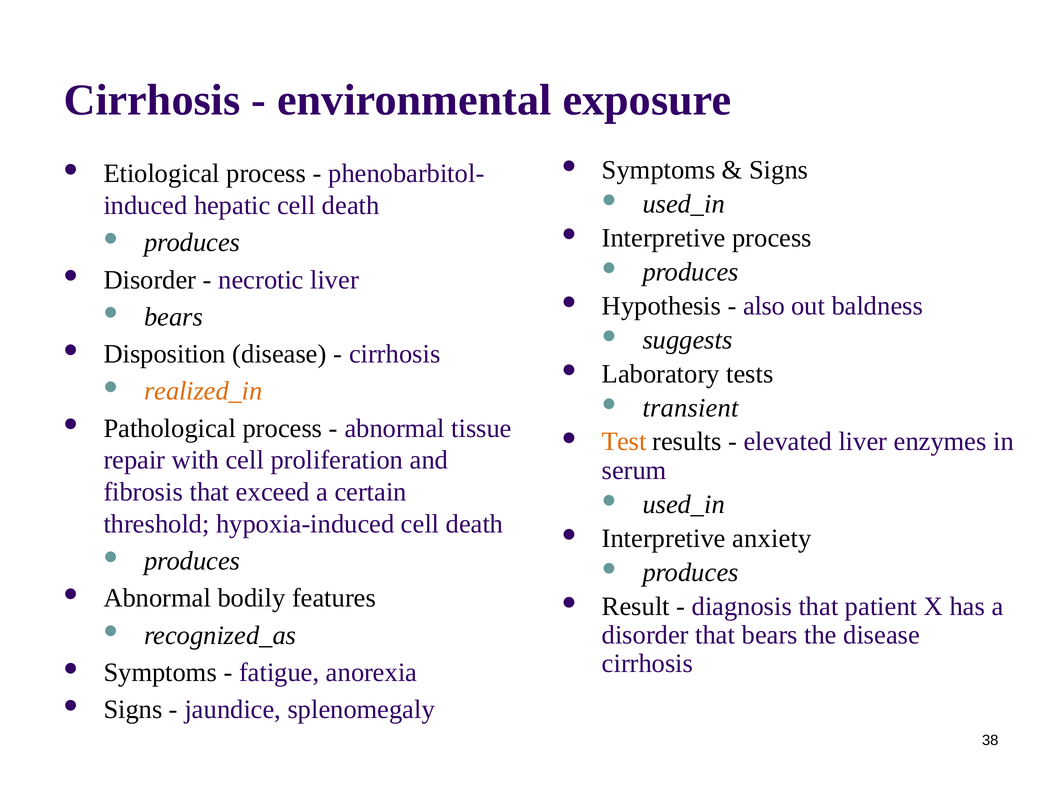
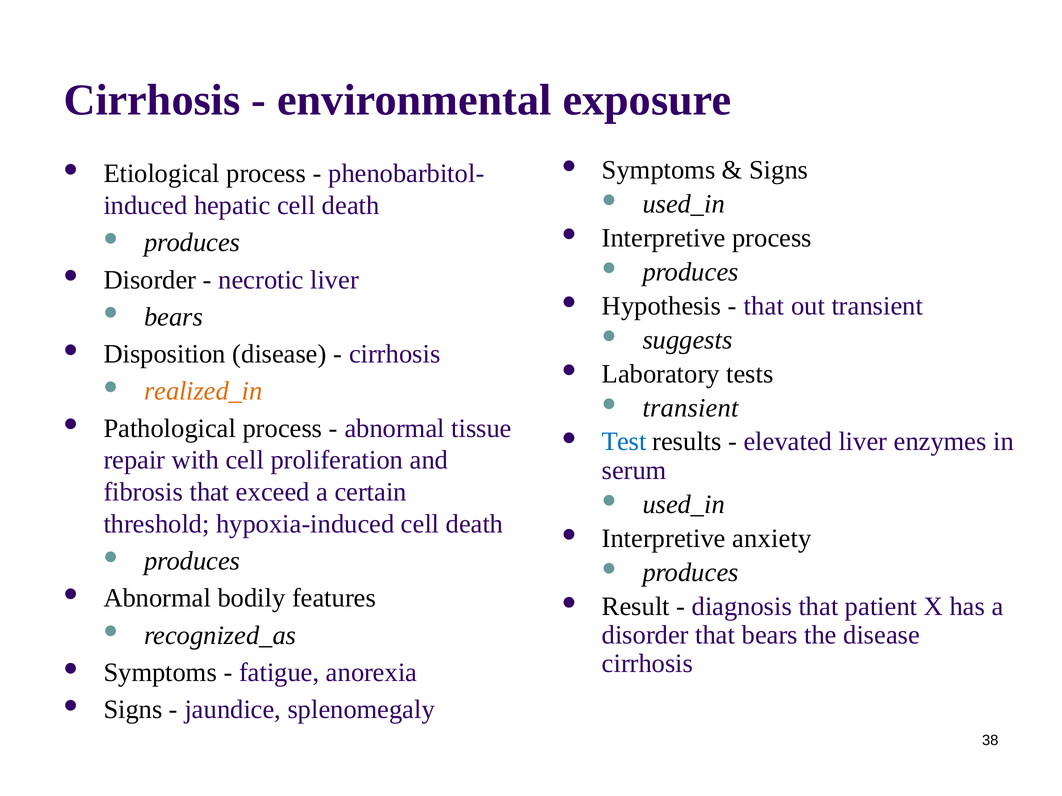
also: also -> that (764, 306)
out baldness: baldness -> transient (877, 306)
Test colour: orange -> blue (624, 442)
